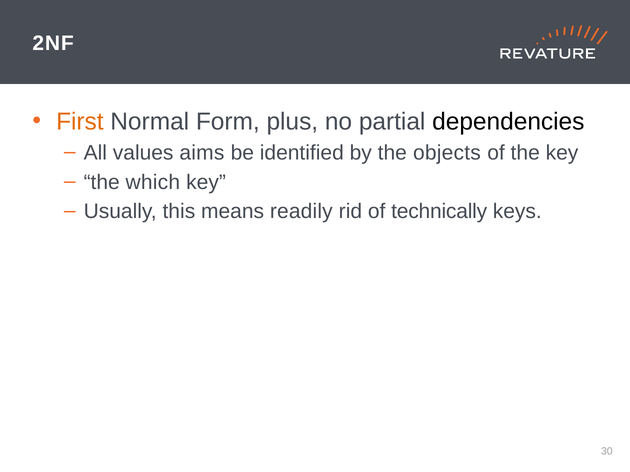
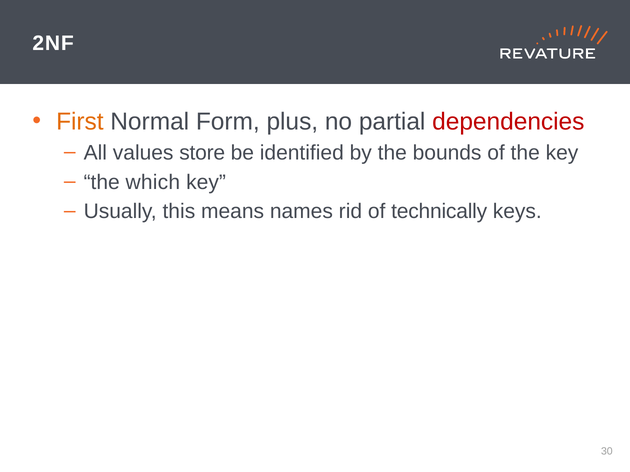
dependencies colour: black -> red (508, 122)
aims: aims -> store (202, 153)
objects: objects -> bounds (447, 153)
readily: readily -> names (301, 212)
